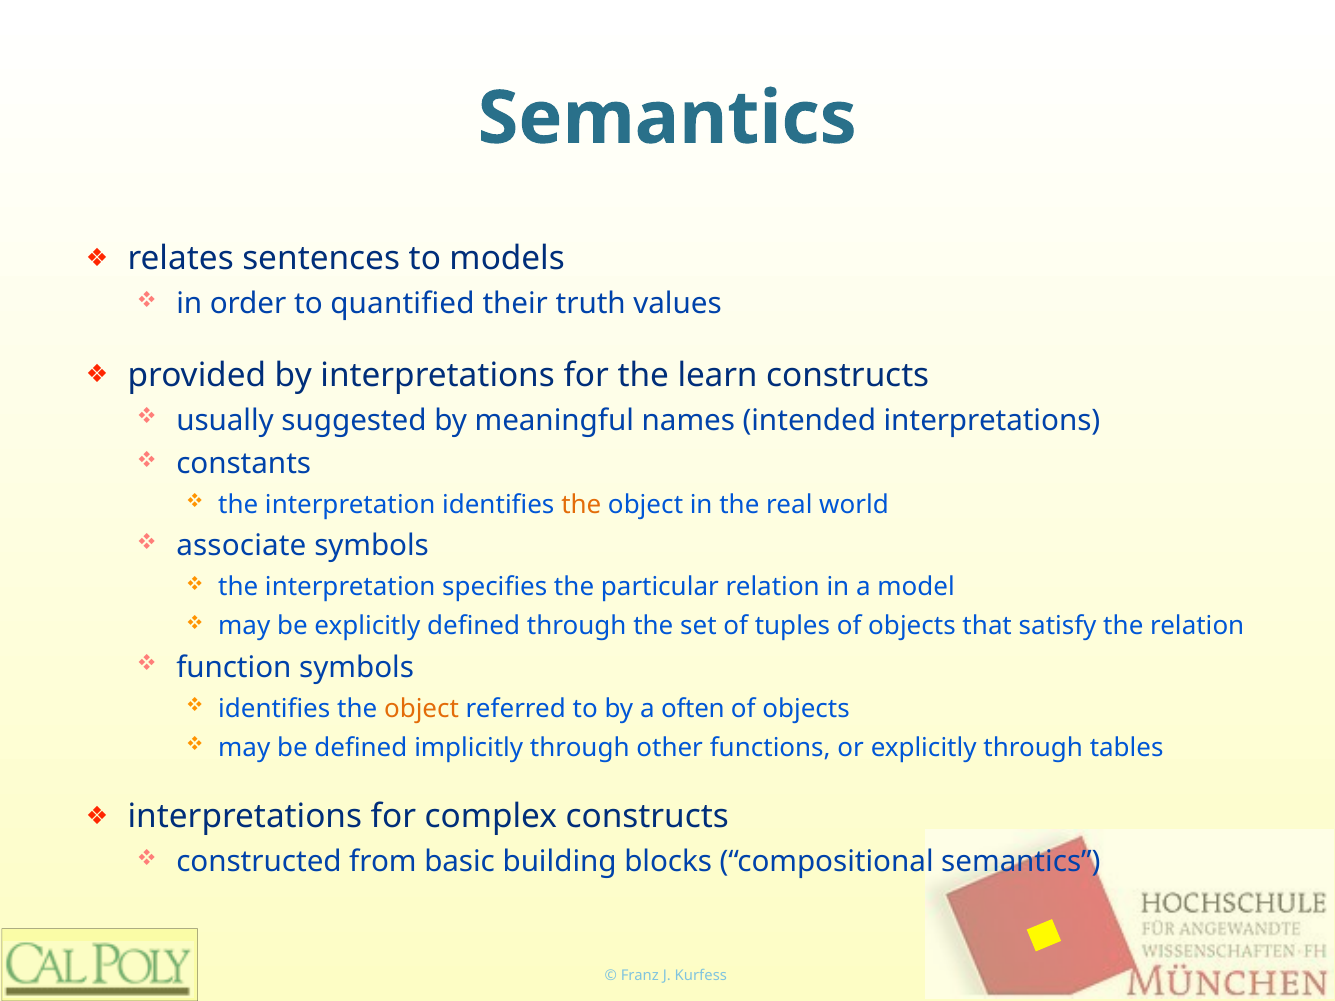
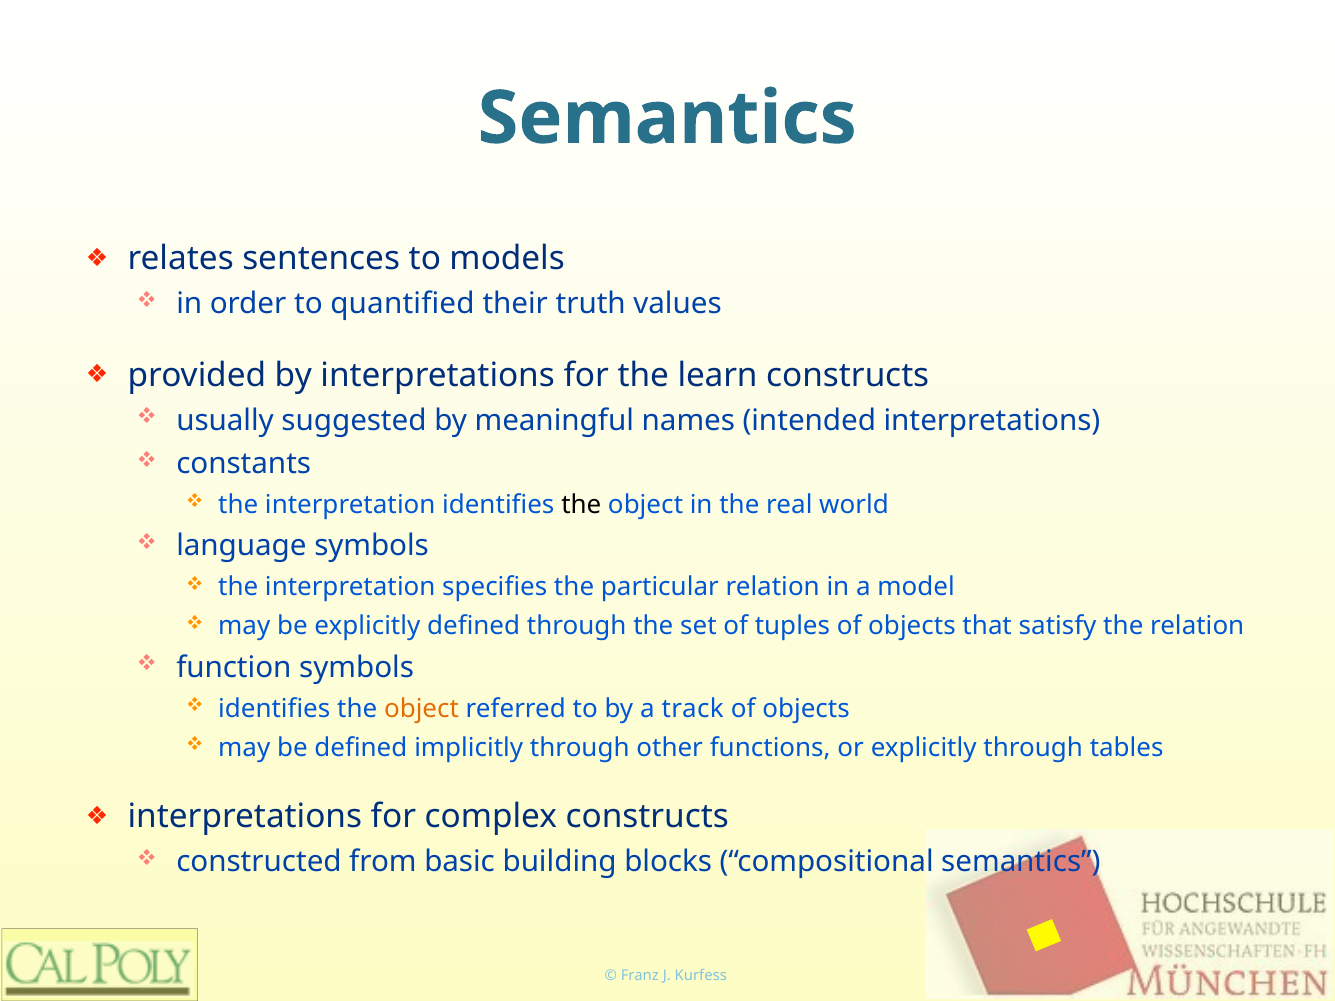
the colour: orange -> black (581, 505)
associate: associate -> language (241, 546)
often: often -> track (693, 709)
